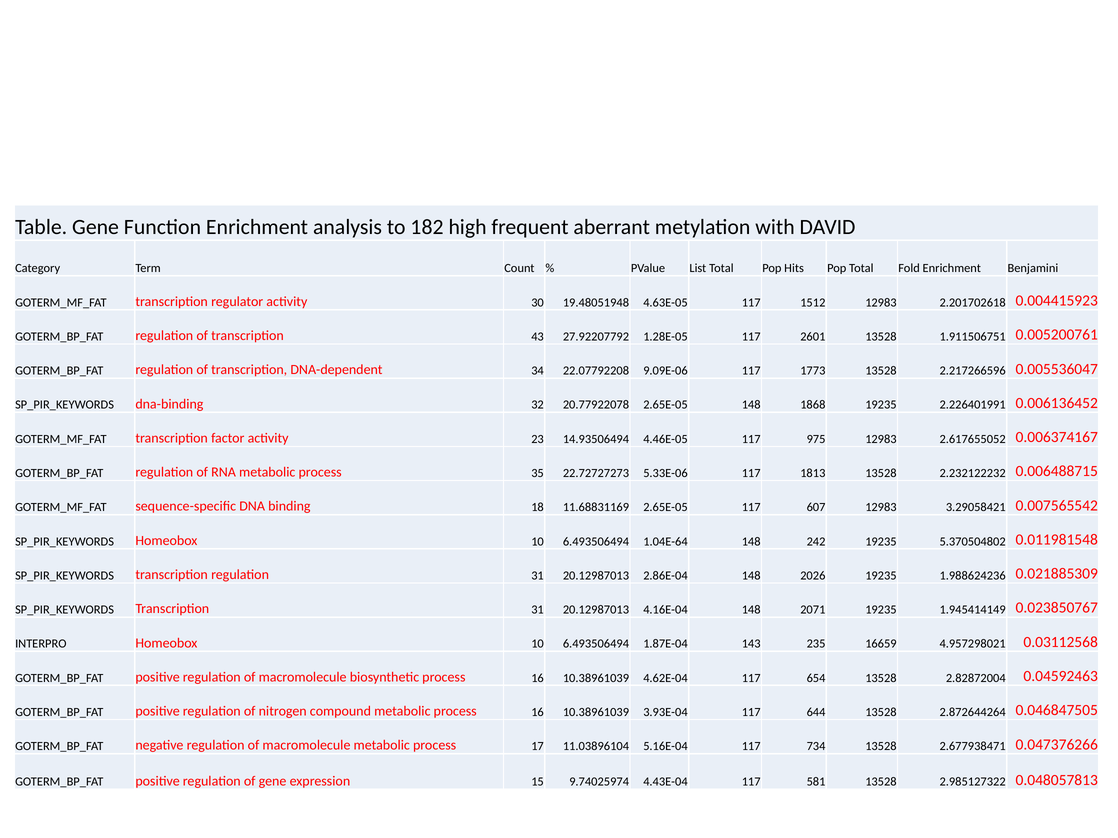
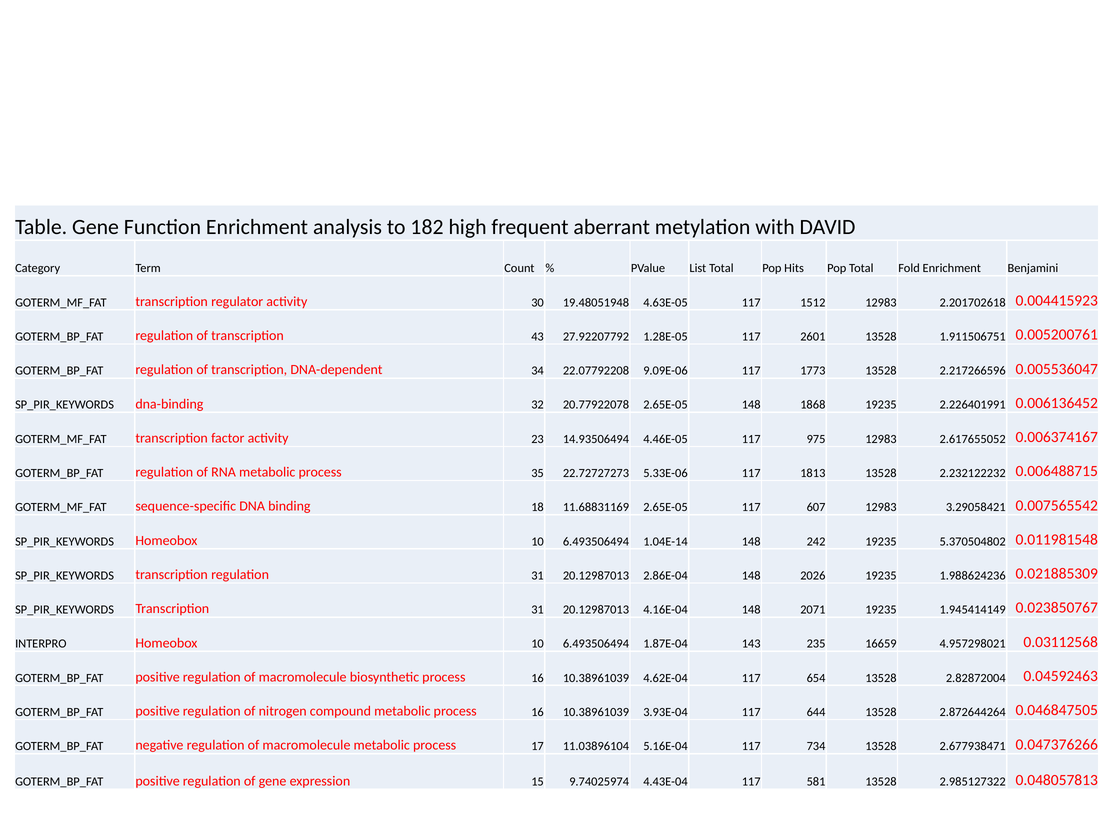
1.04E-64: 1.04E-64 -> 1.04E-14 (665, 542)
